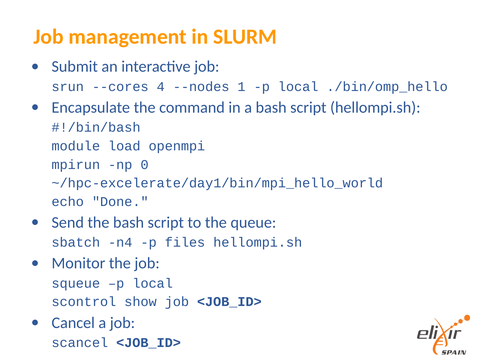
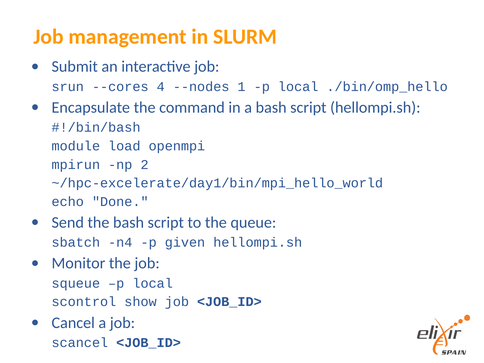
0: 0 -> 2 (145, 165)
files: files -> given (185, 242)
